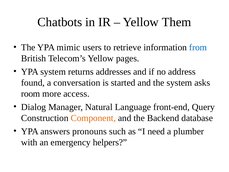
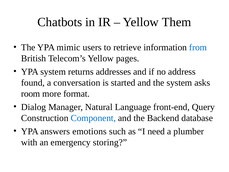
access: access -> format (76, 94)
Component colour: orange -> blue (93, 118)
pronouns: pronouns -> emotions (89, 131)
helpers: helpers -> storing (110, 142)
